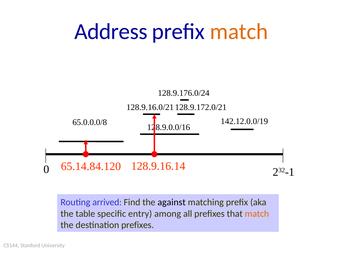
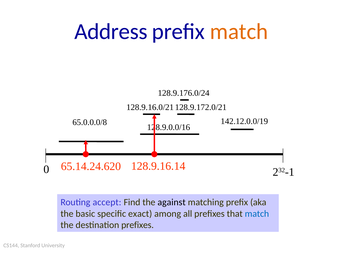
65.14.84.120: 65.14.84.120 -> 65.14.24.620 (91, 167)
arrived: arrived -> accept (107, 202)
table: table -> basic (85, 214)
entry: entry -> exact (140, 214)
match colour: orange -> blue (257, 214)
